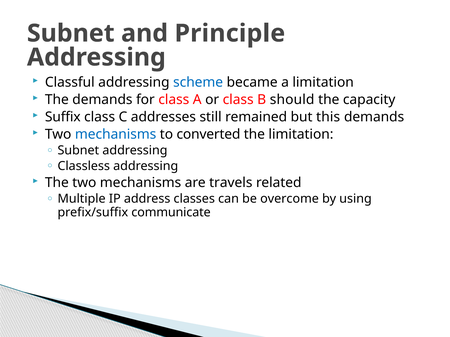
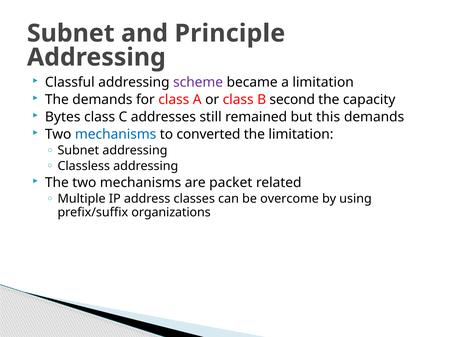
scheme colour: blue -> purple (198, 82)
should: should -> second (292, 100)
Suffix: Suffix -> Bytes (63, 117)
travels: travels -> packet (231, 183)
communicate: communicate -> organizations (171, 213)
